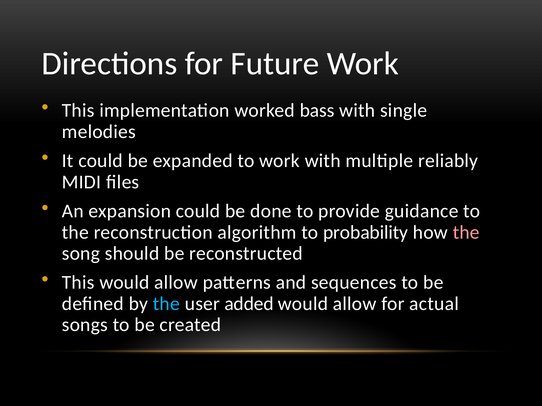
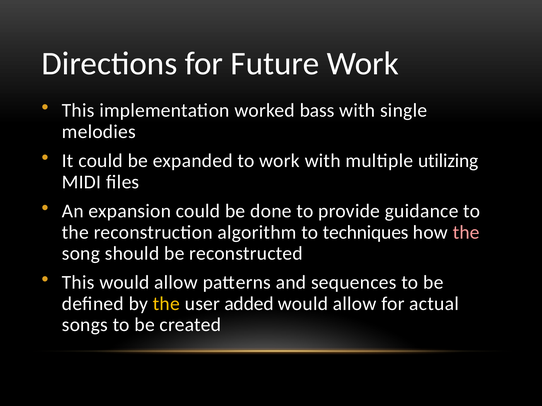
reliably: reliably -> utilizing (448, 161)
probability: probability -> techniques (366, 233)
the colour: light blue -> yellow (166, 304)
